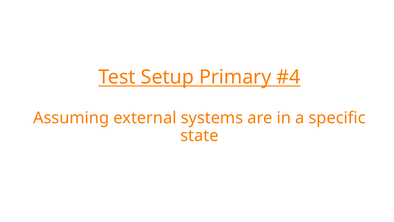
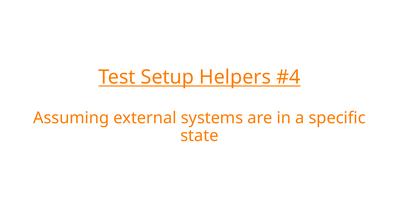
Primary: Primary -> Helpers (235, 77)
